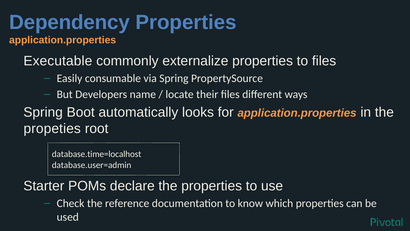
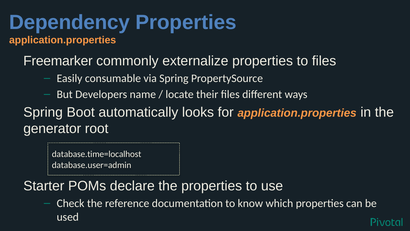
Executable: Executable -> Freemarker (58, 61)
propeties: propeties -> generator (52, 128)
